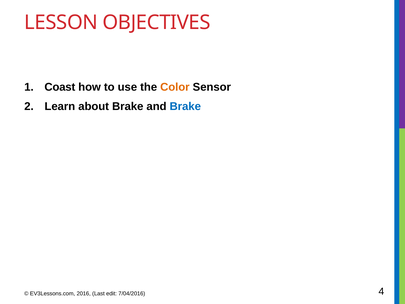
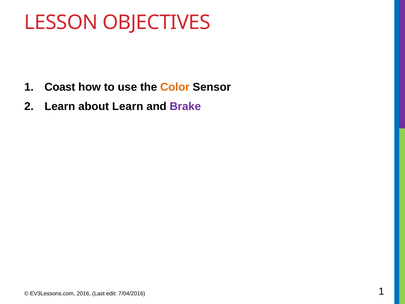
about Brake: Brake -> Learn (128, 106)
Brake colour: blue -> purple (185, 106)
7/04/2016 4: 4 -> 1 (381, 291)
